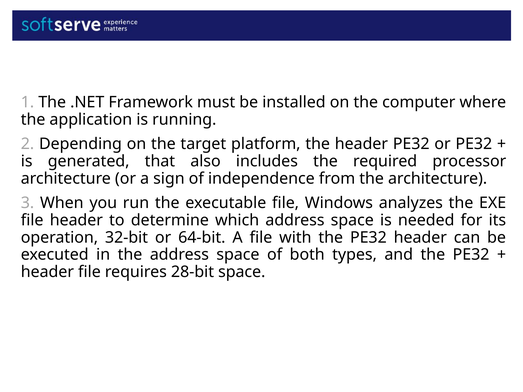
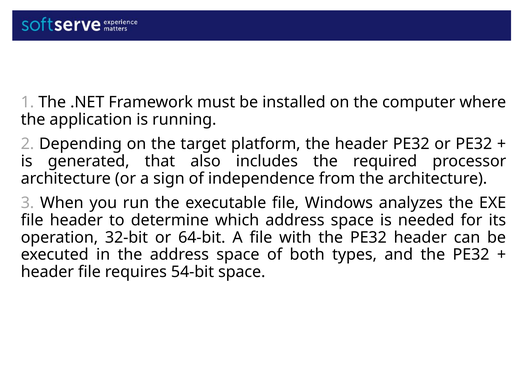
28-bit: 28-bit -> 54-bit (192, 272)
